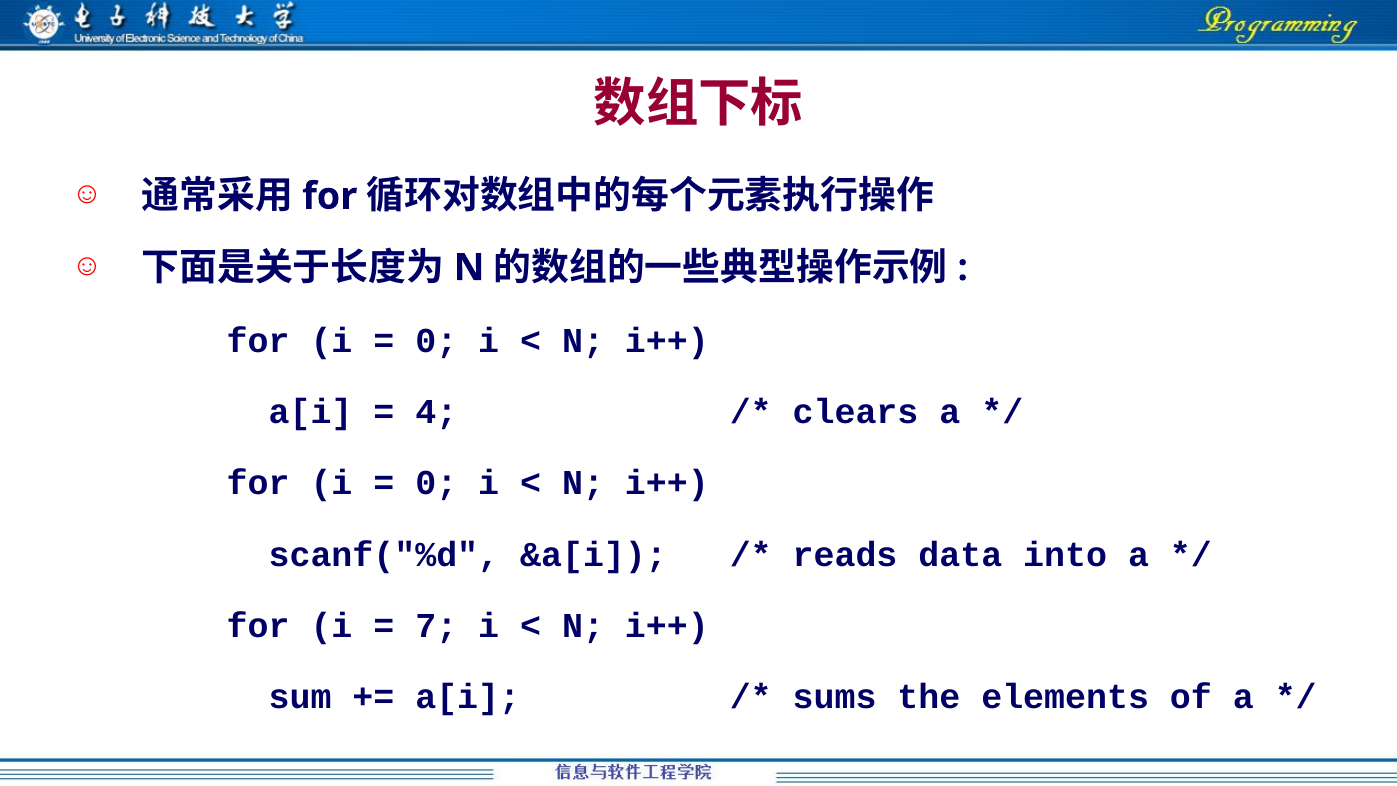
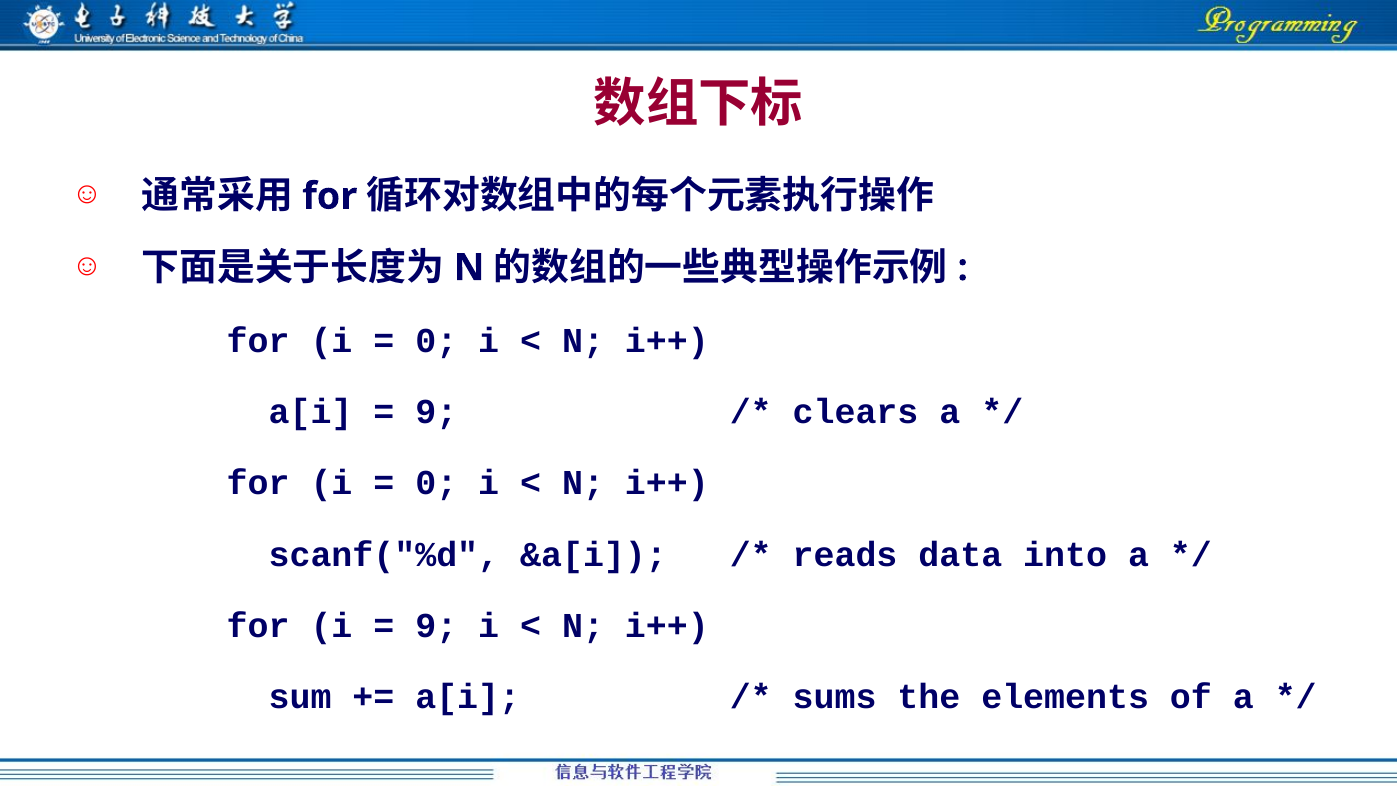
4: 4 -> 9 (436, 412)
7: 7 -> 9 (436, 626)
